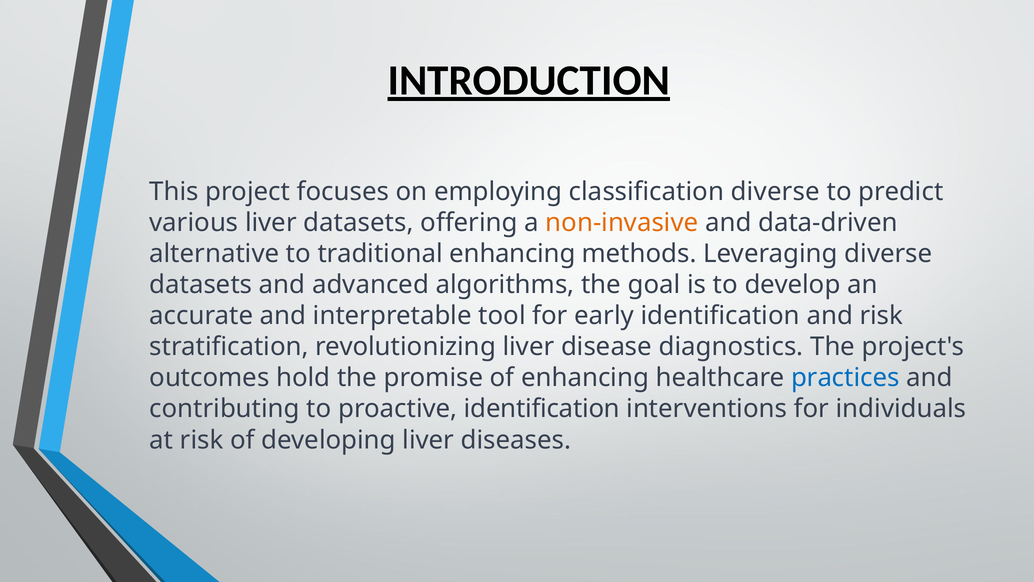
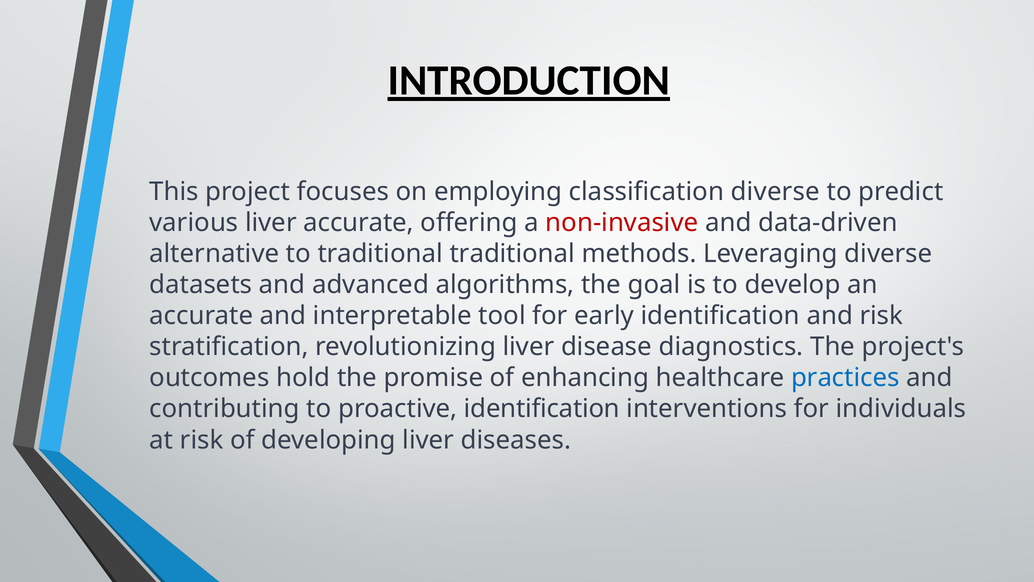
liver datasets: datasets -> accurate (359, 223)
non-invasive colour: orange -> red (622, 223)
traditional enhancing: enhancing -> traditional (512, 254)
